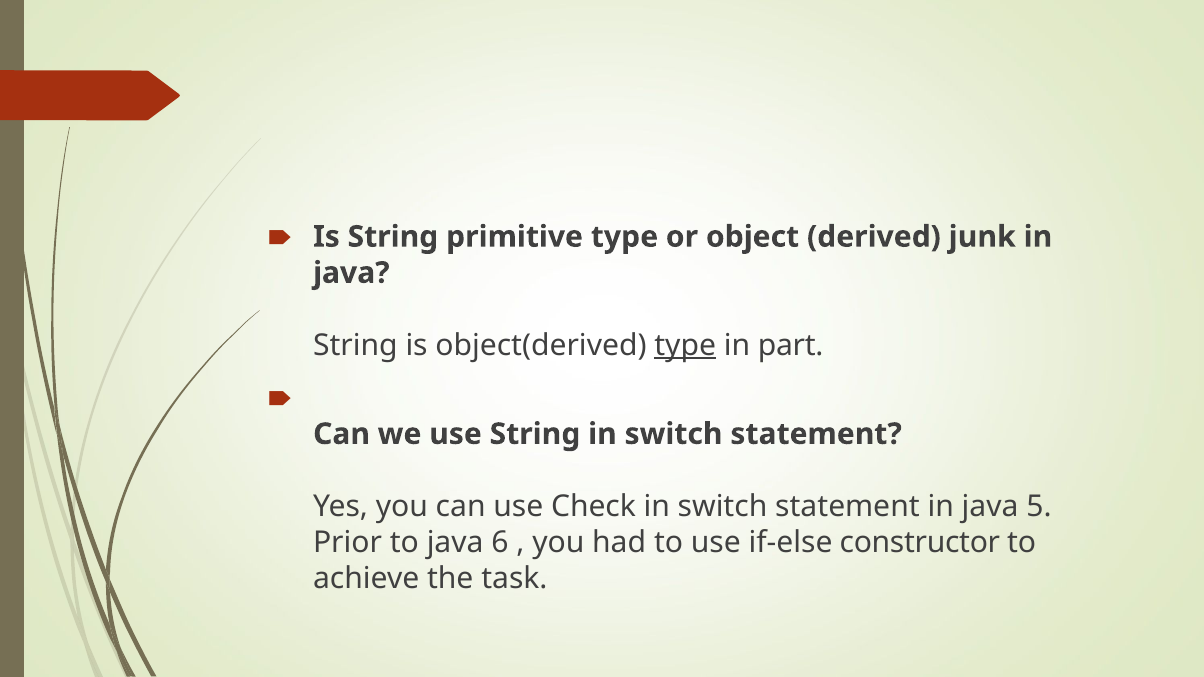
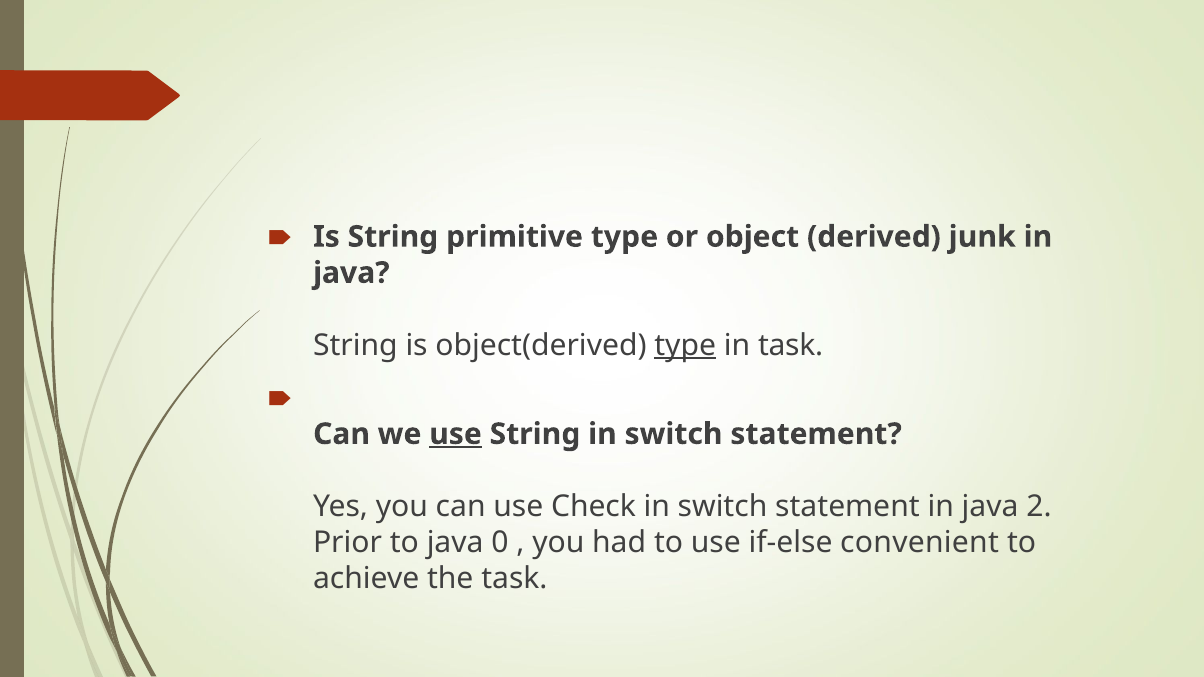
in part: part -> task (791, 345)
use underline: none -> present (456, 434)
5: 5 -> 2 (1039, 506)
6: 6 -> 0 (500, 543)
constructor: constructor -> convenient (920, 543)
